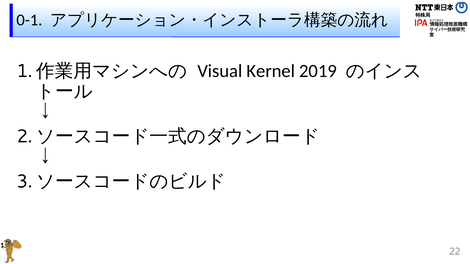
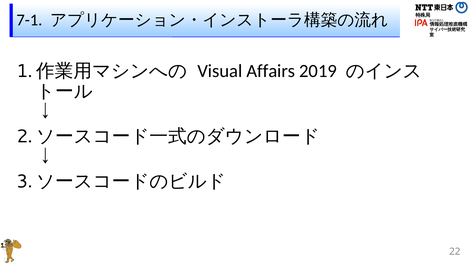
0-1: 0-1 -> 7-1 (29, 20)
Kernel: Kernel -> Affairs (271, 71)
